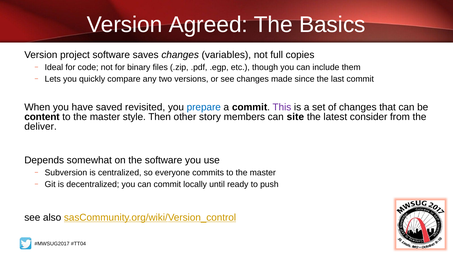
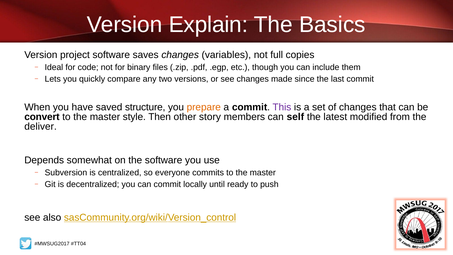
Agreed: Agreed -> Explain (208, 25)
revisited: revisited -> structure (145, 107)
prepare colour: blue -> orange (204, 107)
content: content -> convert (42, 117)
site: site -> self (295, 117)
consider: consider -> modified (369, 117)
